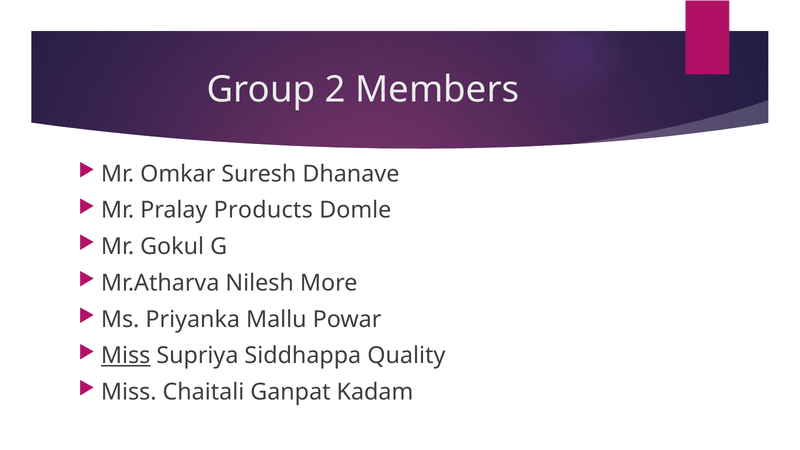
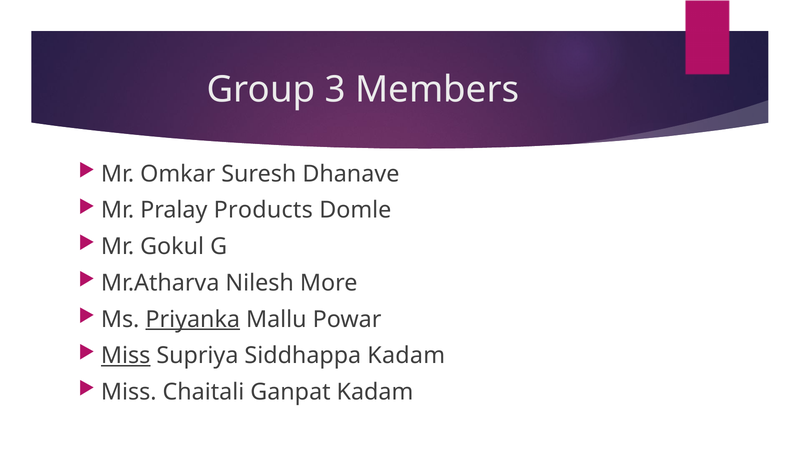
2: 2 -> 3 (335, 90)
Priyanka underline: none -> present (193, 319)
Siddhappa Quality: Quality -> Kadam (406, 356)
